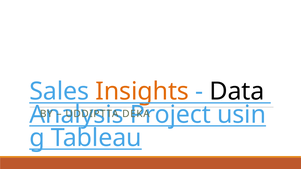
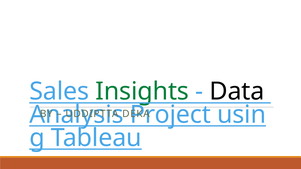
Insights colour: orange -> green (142, 92)
